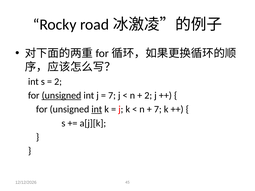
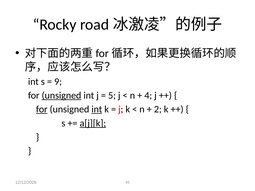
2: 2 -> 9 (58, 82)
7: 7 -> 5 (112, 96)
2: 2 -> 4 (148, 96)
for underline: none -> present (42, 109)
7: 7 -> 2 (158, 109)
a[j][k underline: none -> present (93, 123)
